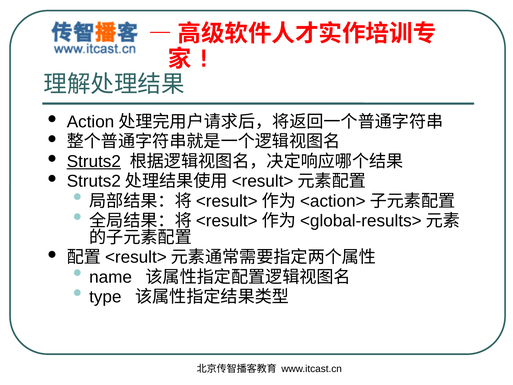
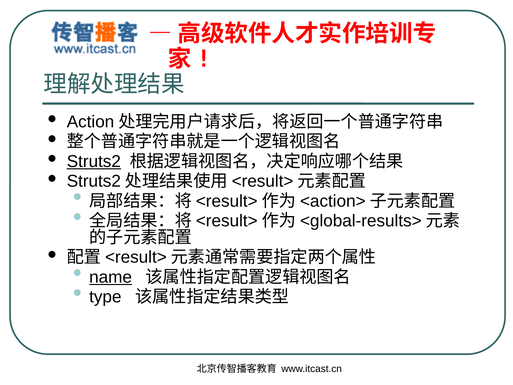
name underline: none -> present (111, 277)
